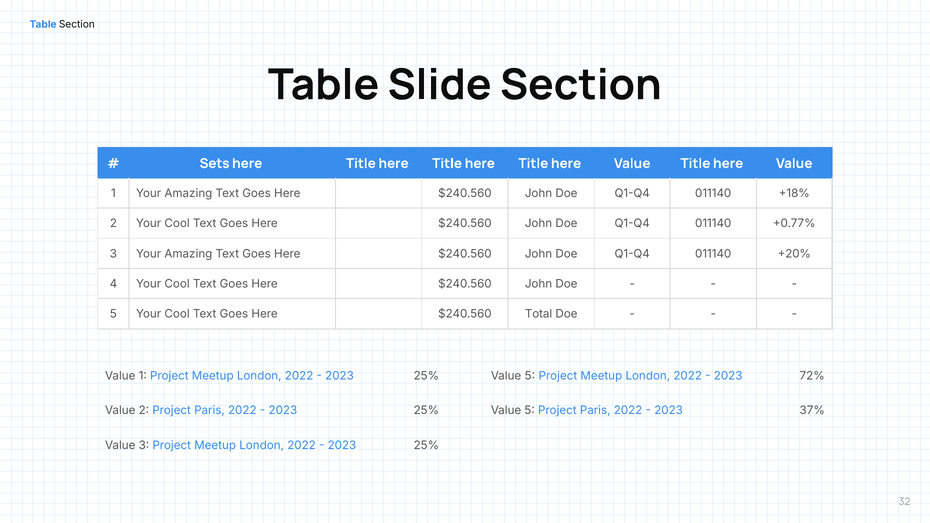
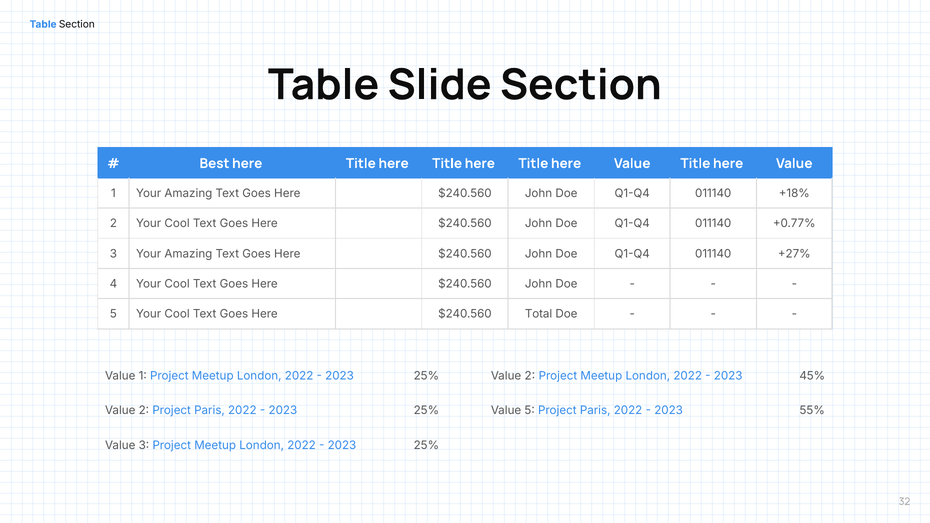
Sets: Sets -> Best (214, 164)
+20%: +20% -> +27% (794, 254)
5: 5 -> 2 (530, 376)
72%: 72% -> 45% (812, 376)
37%: 37% -> 55% (812, 411)
